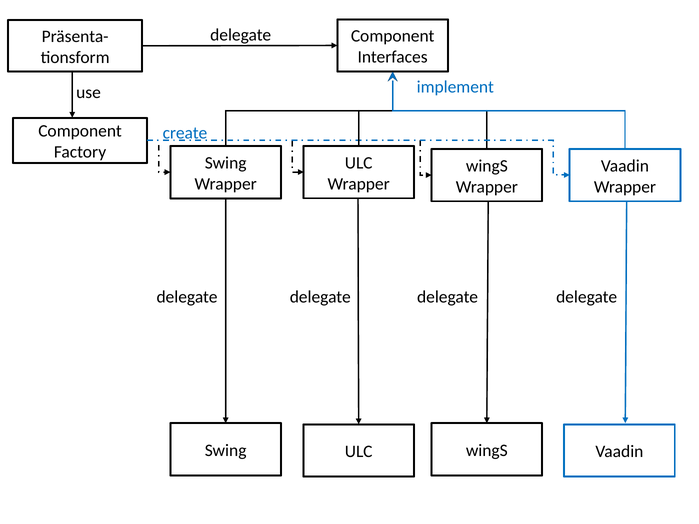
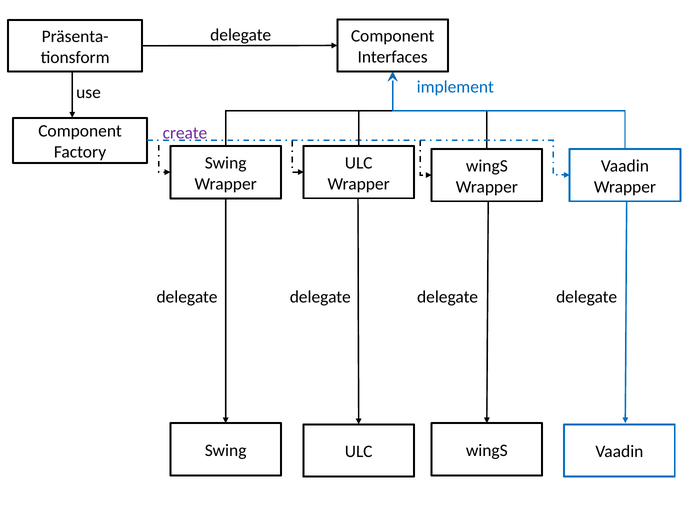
create colour: blue -> purple (185, 133)
